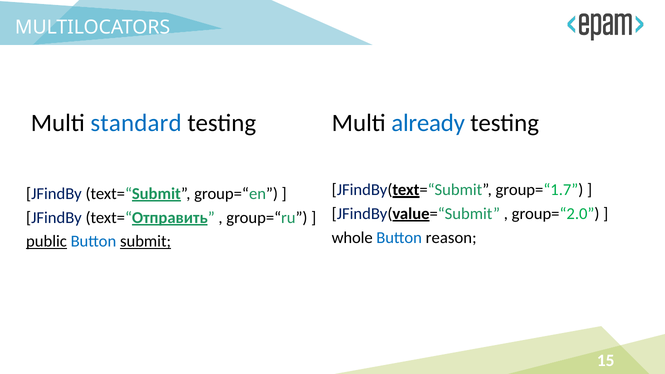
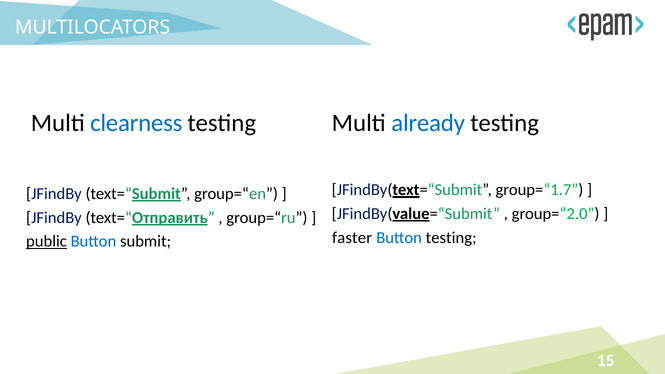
standard: standard -> clearness (136, 123)
whole: whole -> faster (352, 238)
Button reason: reason -> testing (451, 238)
submit underline: present -> none (146, 242)
